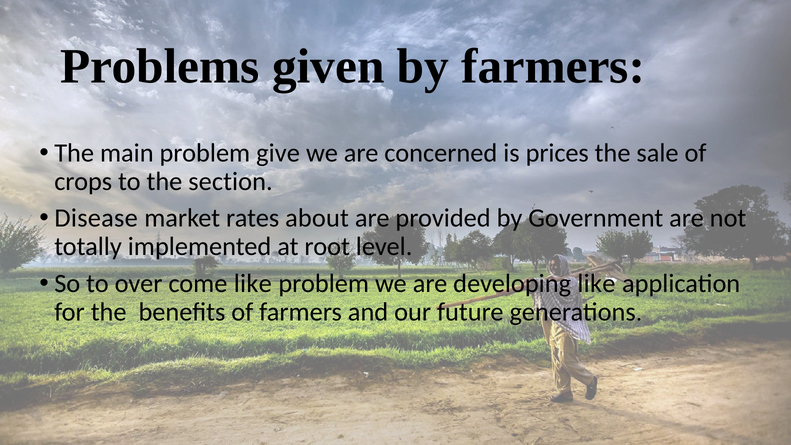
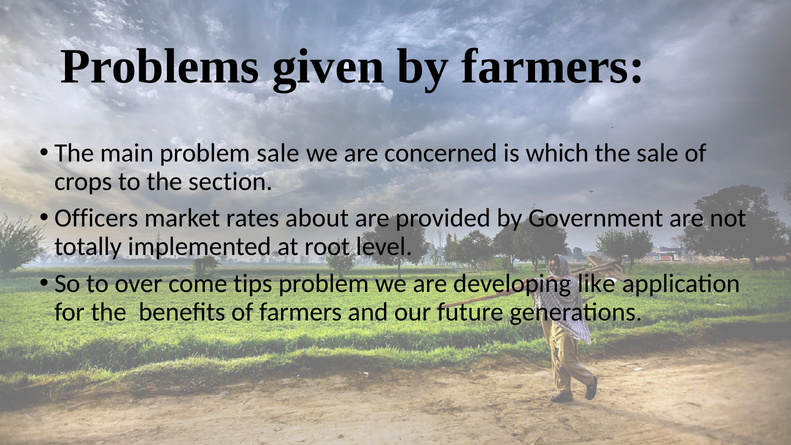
problem give: give -> sale (278, 153)
prices: prices -> which (557, 153)
Disease: Disease -> Officers (96, 218)
come like: like -> tips (253, 283)
